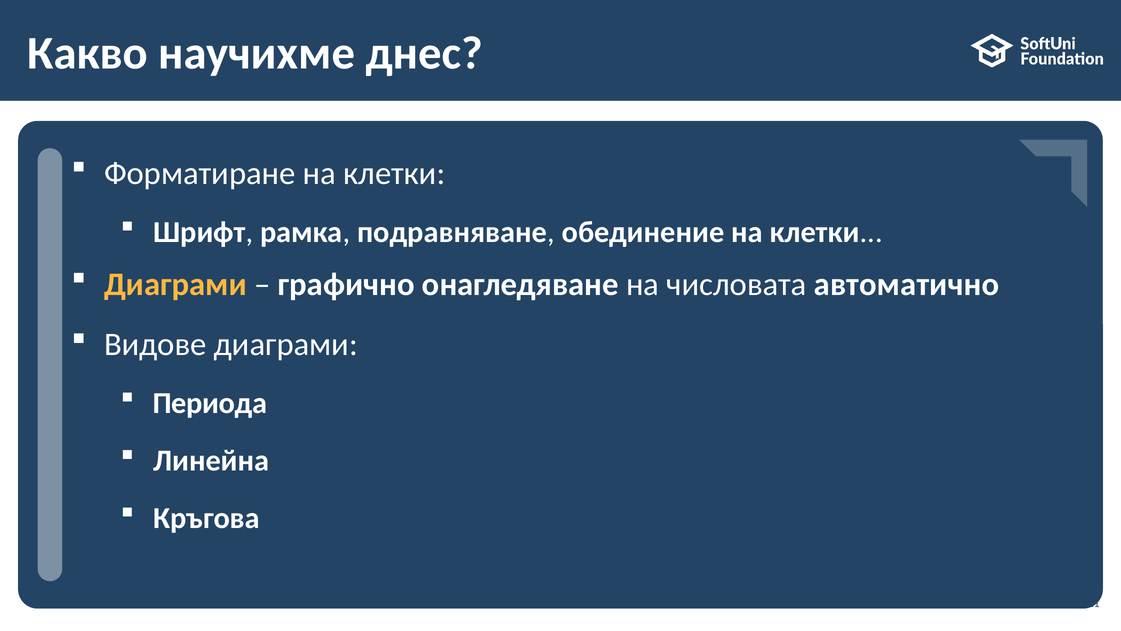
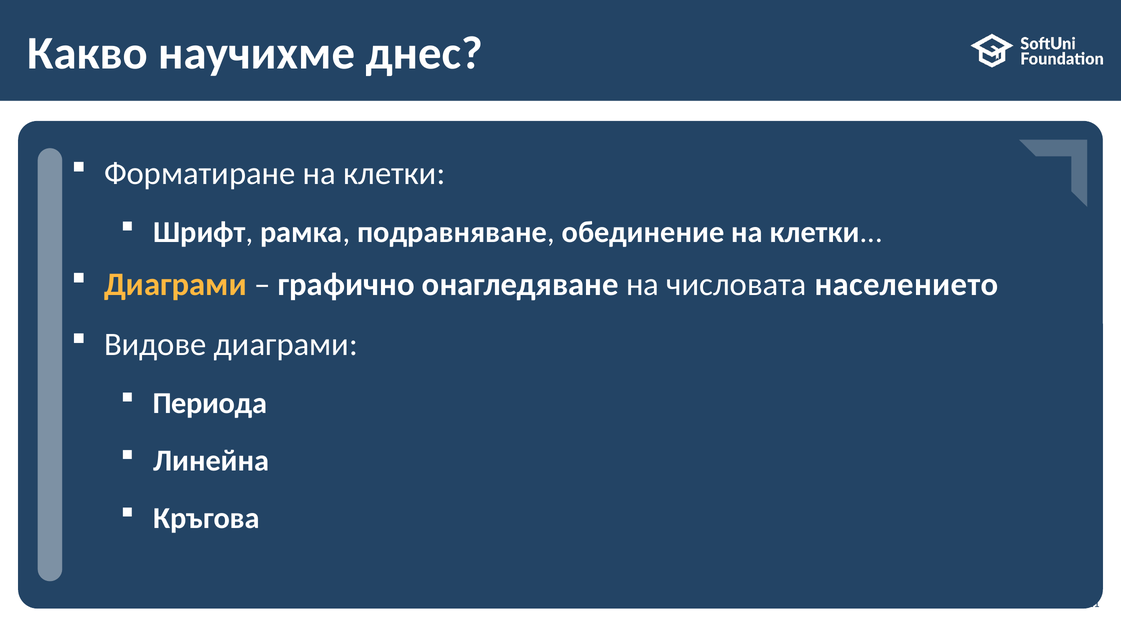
автоматично: автоматично -> населението (906, 284)
